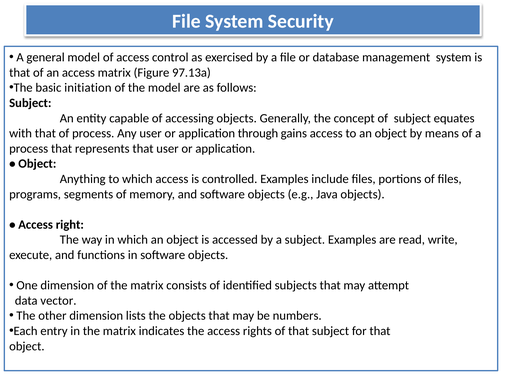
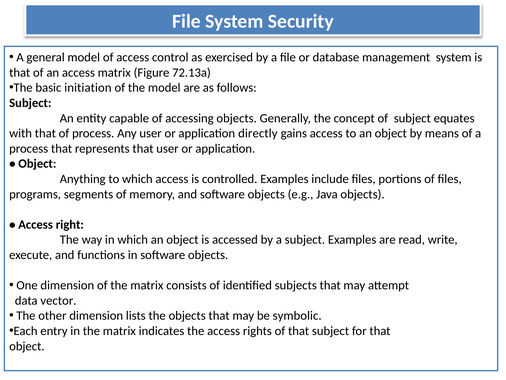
97.13a: 97.13a -> 72.13a (191, 73)
through: through -> directly (258, 133)
numbers: numbers -> symbolic (297, 315)
